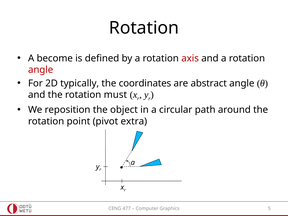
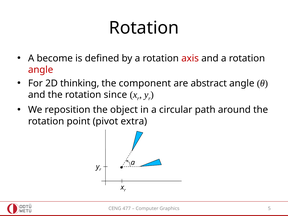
typically: typically -> thinking (80, 83)
coordinates: coordinates -> component (145, 83)
must: must -> since (115, 95)
